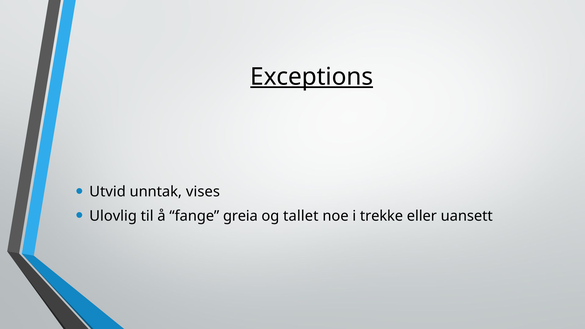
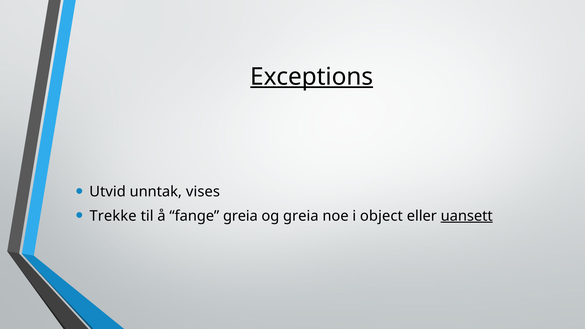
Ulovlig: Ulovlig -> Trekke (113, 216)
og tallet: tallet -> greia (301, 216)
trekke: trekke -> object (381, 216)
uansett underline: none -> present (467, 216)
